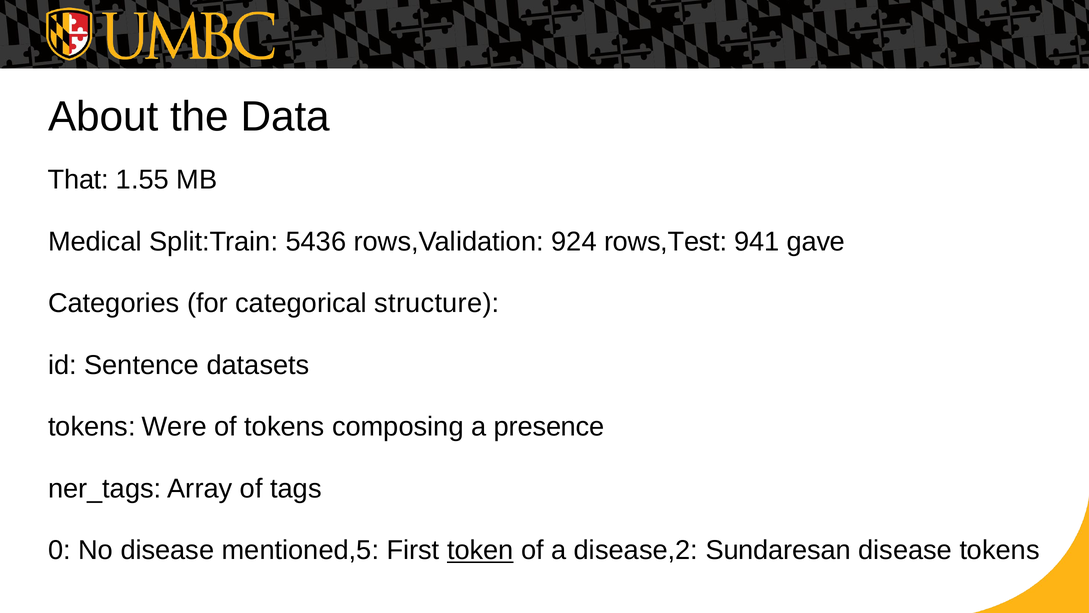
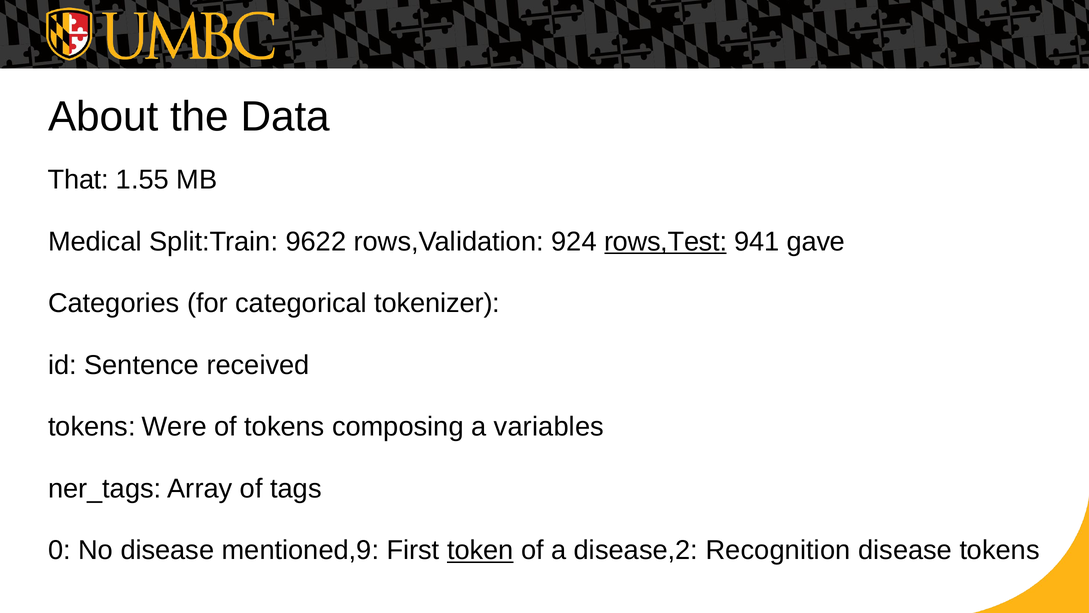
5436: 5436 -> 9622 (316, 241)
rows,Test underline: none -> present (666, 241)
structure: structure -> tokenizer (437, 303)
datasets: datasets -> received (258, 365)
presence: presence -> variables (549, 427)
mentioned,5: mentioned,5 -> mentioned,9 (300, 550)
Sundaresan: Sundaresan -> Recognition (778, 550)
